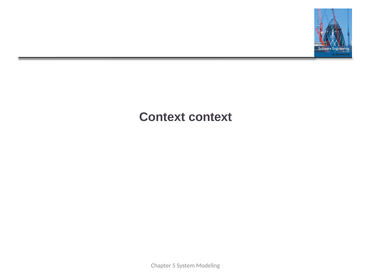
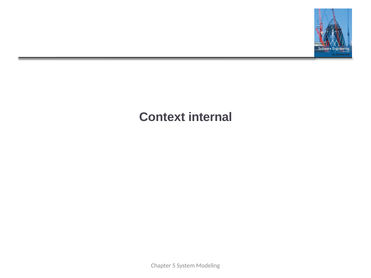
Context context: context -> internal (210, 117)
